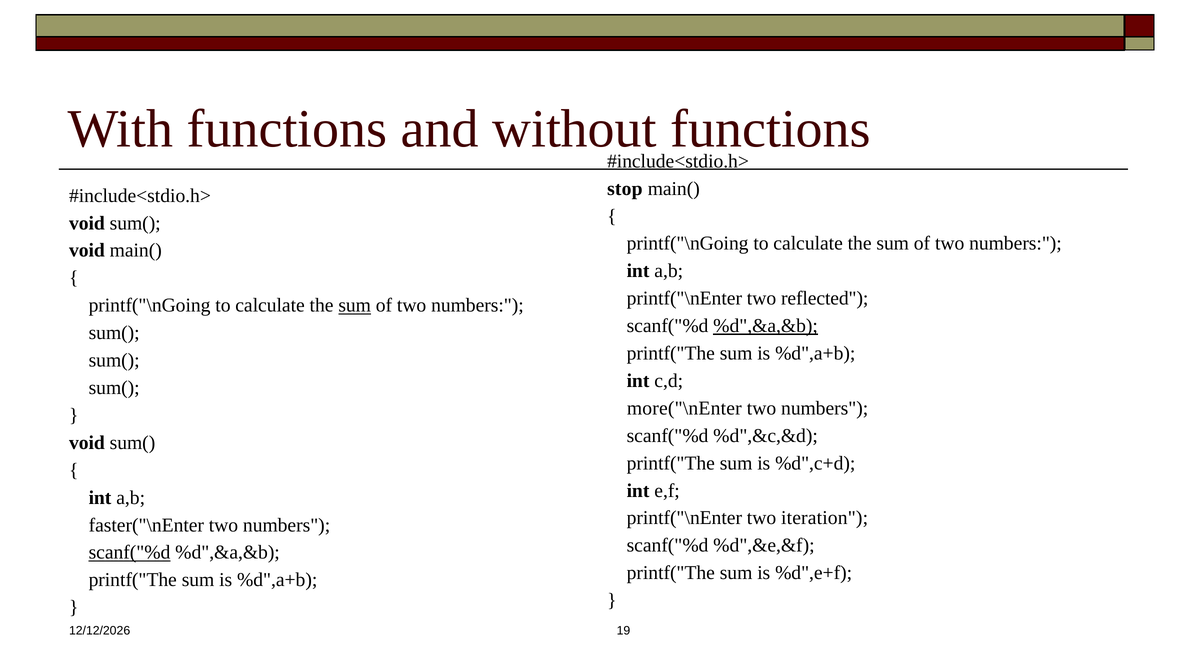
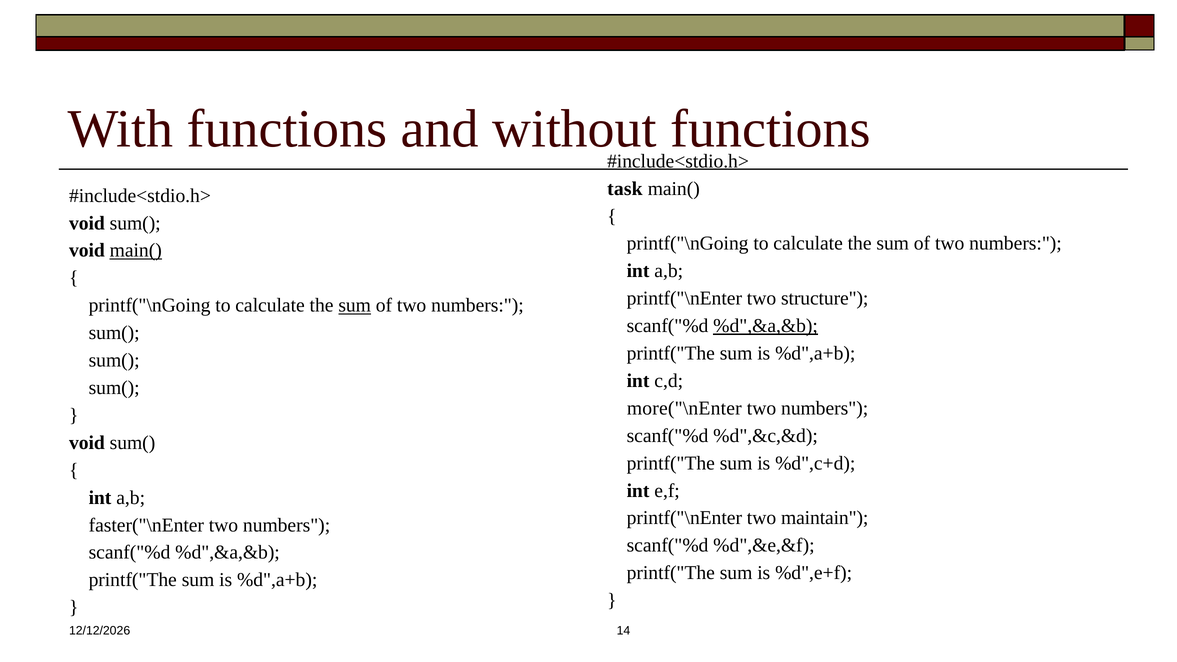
stop: stop -> task (625, 189)
main( underline: none -> present (136, 251)
reflected: reflected -> structure (825, 298)
iteration: iteration -> maintain (825, 518)
scanf("%d underline: present -> none (130, 553)
19: 19 -> 14 (623, 631)
